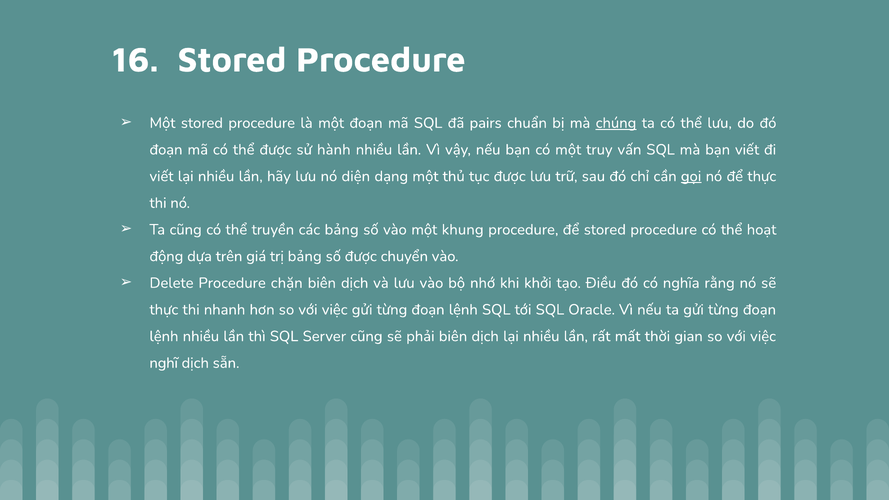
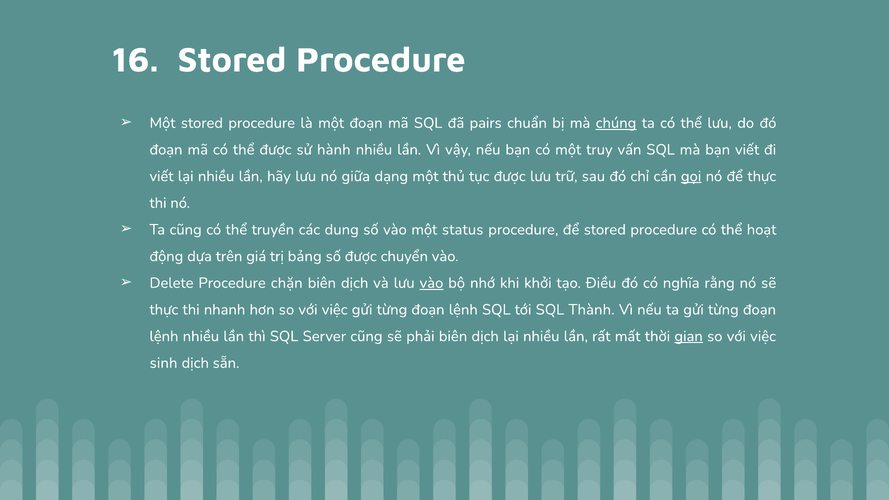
diện: diện -> giữa (356, 176)
các bảng: bảng -> dung (342, 230)
khung: khung -> status (463, 230)
vào underline: none -> present (431, 283)
Oracle: Oracle -> Thành (592, 310)
gian underline: none -> present (689, 336)
nghĩ: nghĩ -> sinh (164, 363)
